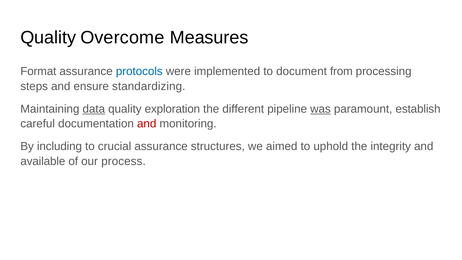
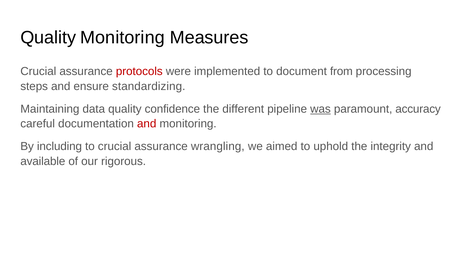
Quality Overcome: Overcome -> Monitoring (122, 37)
Format: Format -> Crucial (38, 71)
protocols colour: blue -> red (139, 71)
data underline: present -> none (94, 109)
exploration: exploration -> confidence (172, 109)
establish: establish -> accuracy (418, 109)
structures: structures -> wrangling (218, 146)
process: process -> rigorous (124, 161)
